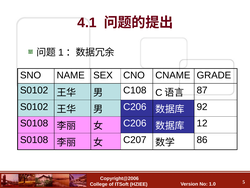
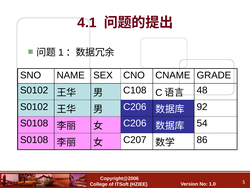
87: 87 -> 48 (202, 90)
12: 12 -> 54 (202, 123)
